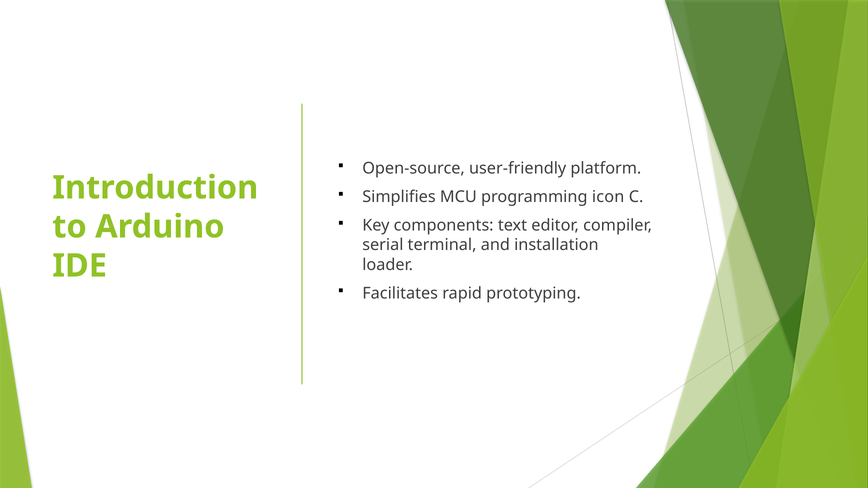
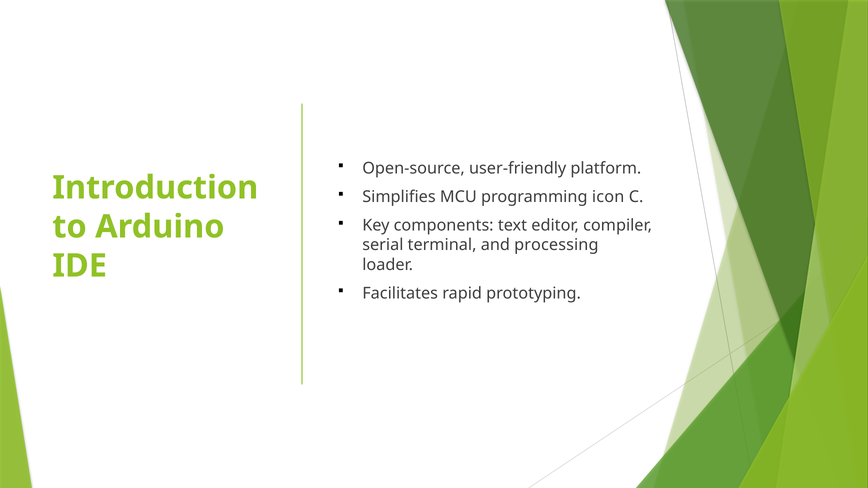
installation: installation -> processing (556, 245)
